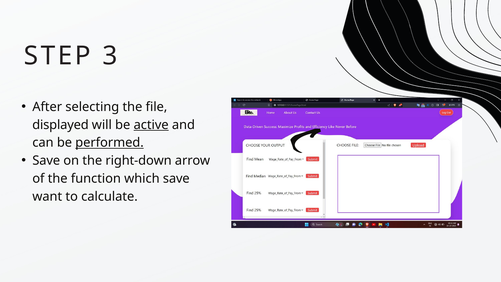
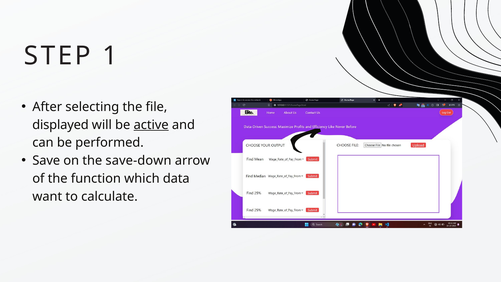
3: 3 -> 1 (110, 56)
performed underline: present -> none (110, 143)
right-down: right-down -> save-down (138, 161)
which save: save -> data (176, 179)
